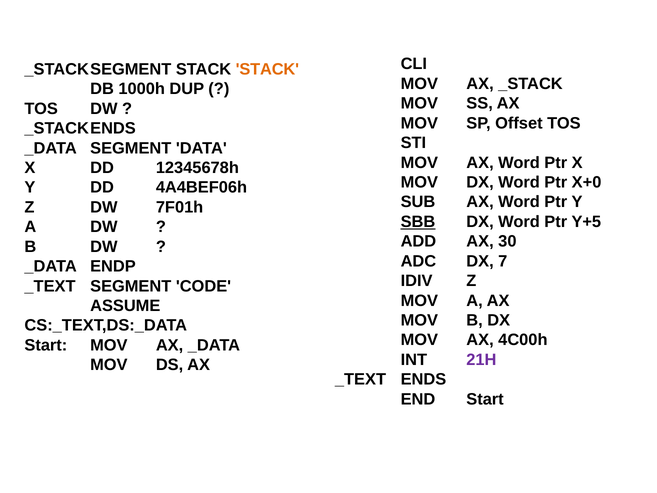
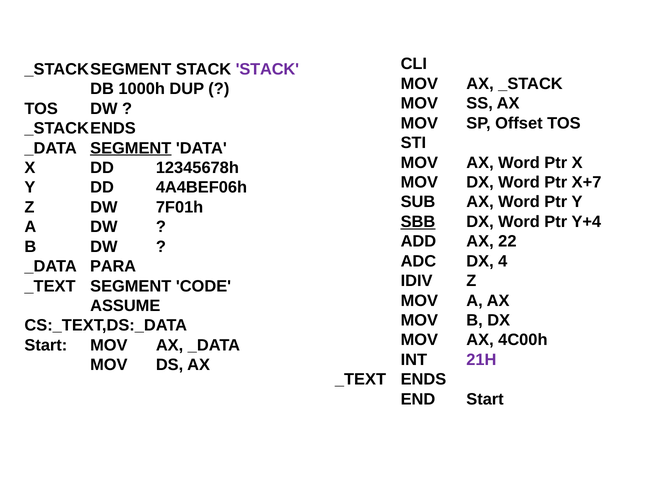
STACK colour: orange -> purple (267, 69)
SEGMENT underline: none -> present (131, 148)
X+0: X+0 -> X+7 (587, 182)
Y+5: Y+5 -> Y+4 (586, 222)
30: 30 -> 22 (507, 241)
7: 7 -> 4 (503, 261)
ENDP: ENDP -> PARA (113, 266)
